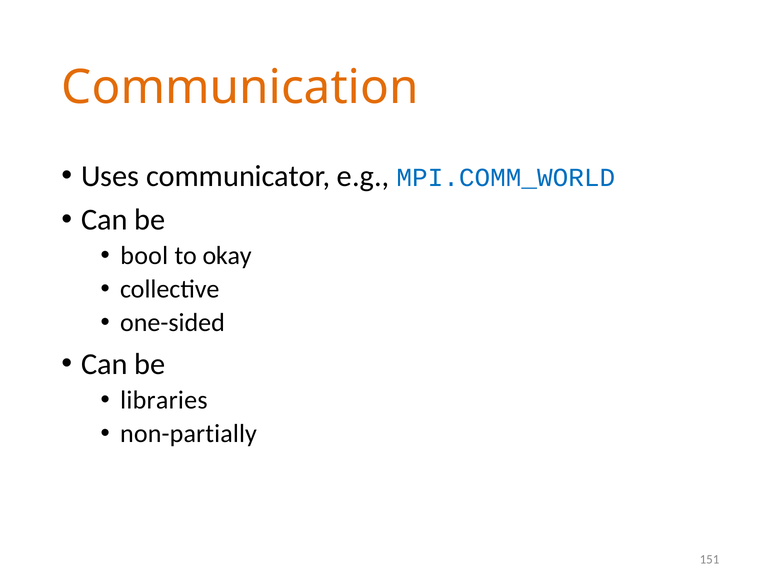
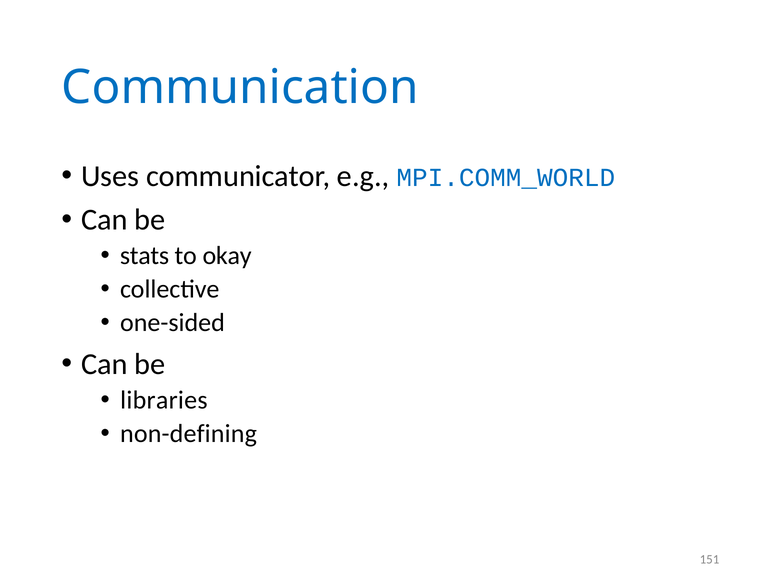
Communication colour: orange -> blue (240, 87)
bool: bool -> stats (145, 256)
non-partially: non-partially -> non-defining (188, 433)
